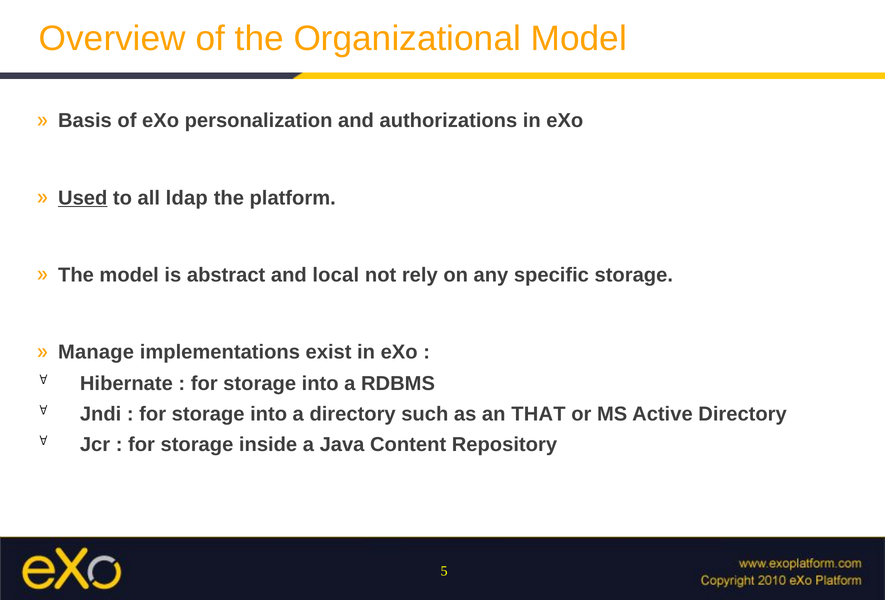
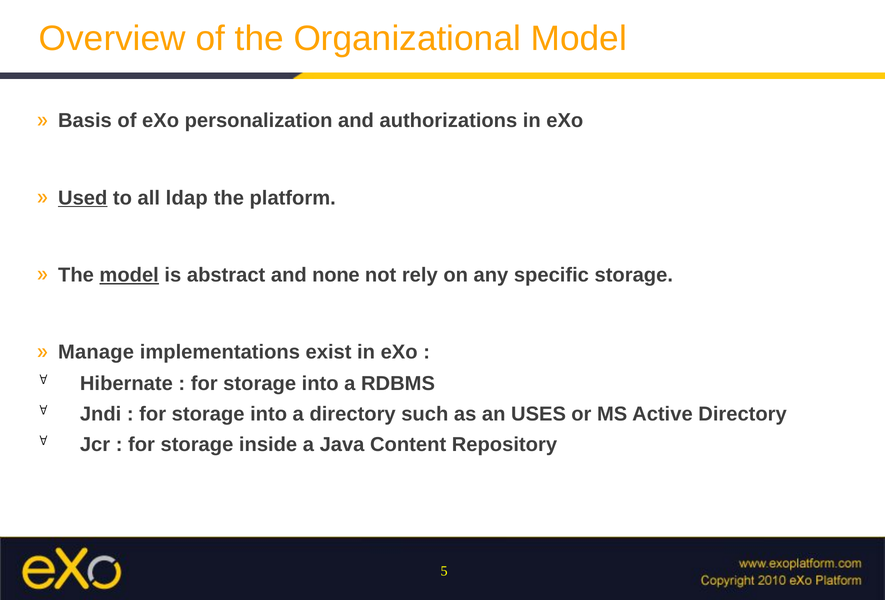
model underline: none -> present (129, 275)
local: local -> none (336, 275)
THAT: THAT -> USES (539, 414)
